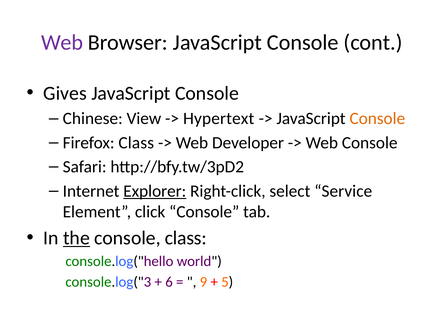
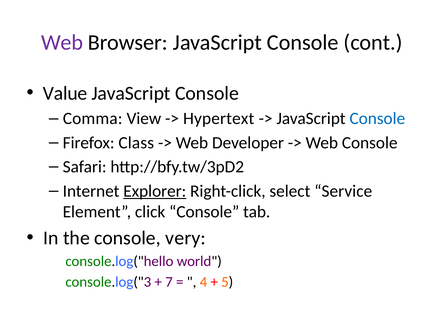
Gives: Gives -> Value (65, 93)
Chinese: Chinese -> Comma (93, 119)
Console colour: orange -> blue (377, 119)
the underline: present -> none (76, 238)
console class: class -> very (186, 238)
6: 6 -> 7 (169, 282)
9: 9 -> 4 (203, 282)
